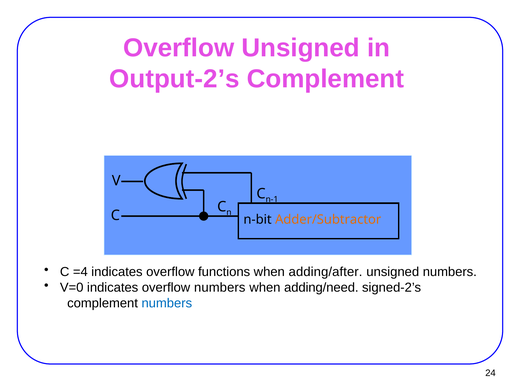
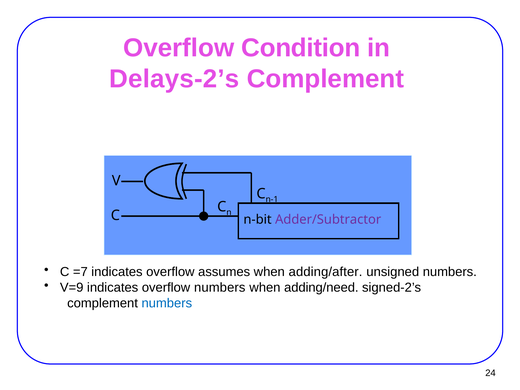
Overflow Unsigned: Unsigned -> Condition (301, 48)
Output-2’s: Output-2’s -> Delays-2’s (174, 79)
Adder/Subtractor colour: orange -> purple (328, 220)
=4: =4 -> =7 (80, 272)
functions: functions -> assumes (224, 272)
V=0: V=0 -> V=9 (72, 288)
